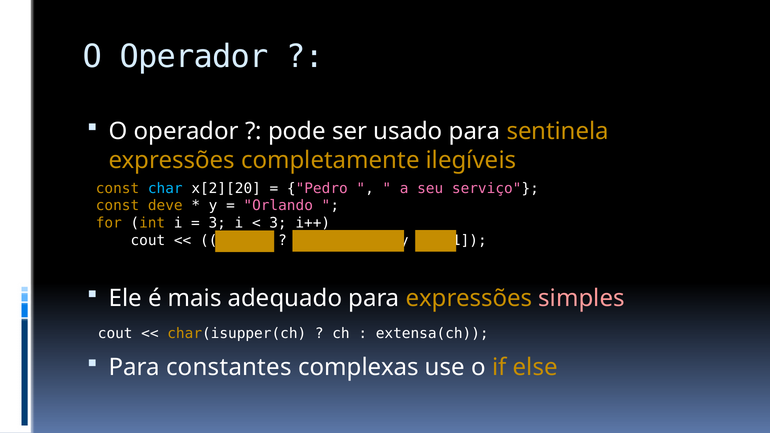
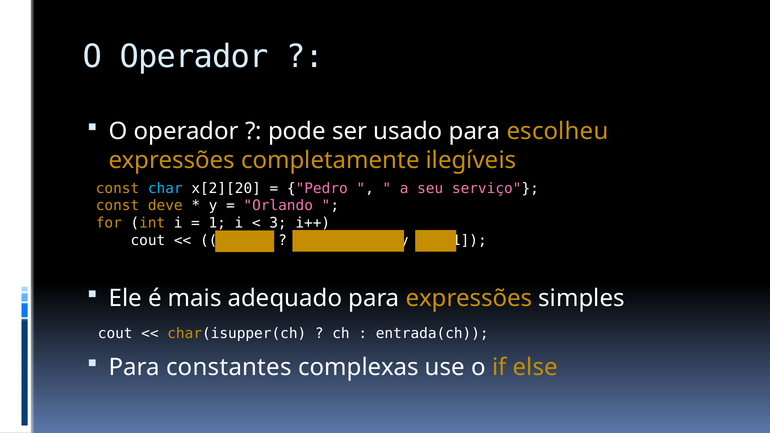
sentinela: sentinela -> escolheu (558, 132)
3: 3 -> 1 (217, 223)
simples colour: pink -> white (582, 298)
extensa(ch: extensa(ch -> entrada(ch (432, 334)
